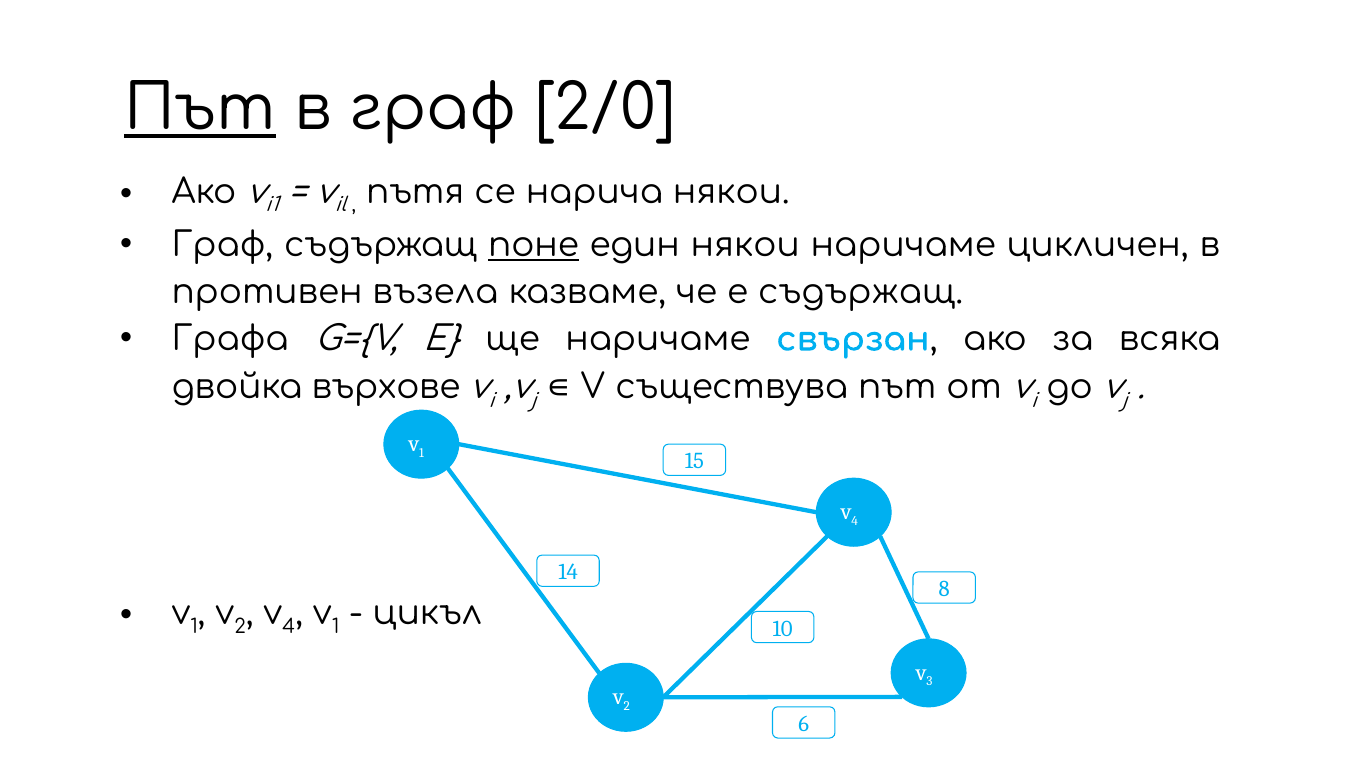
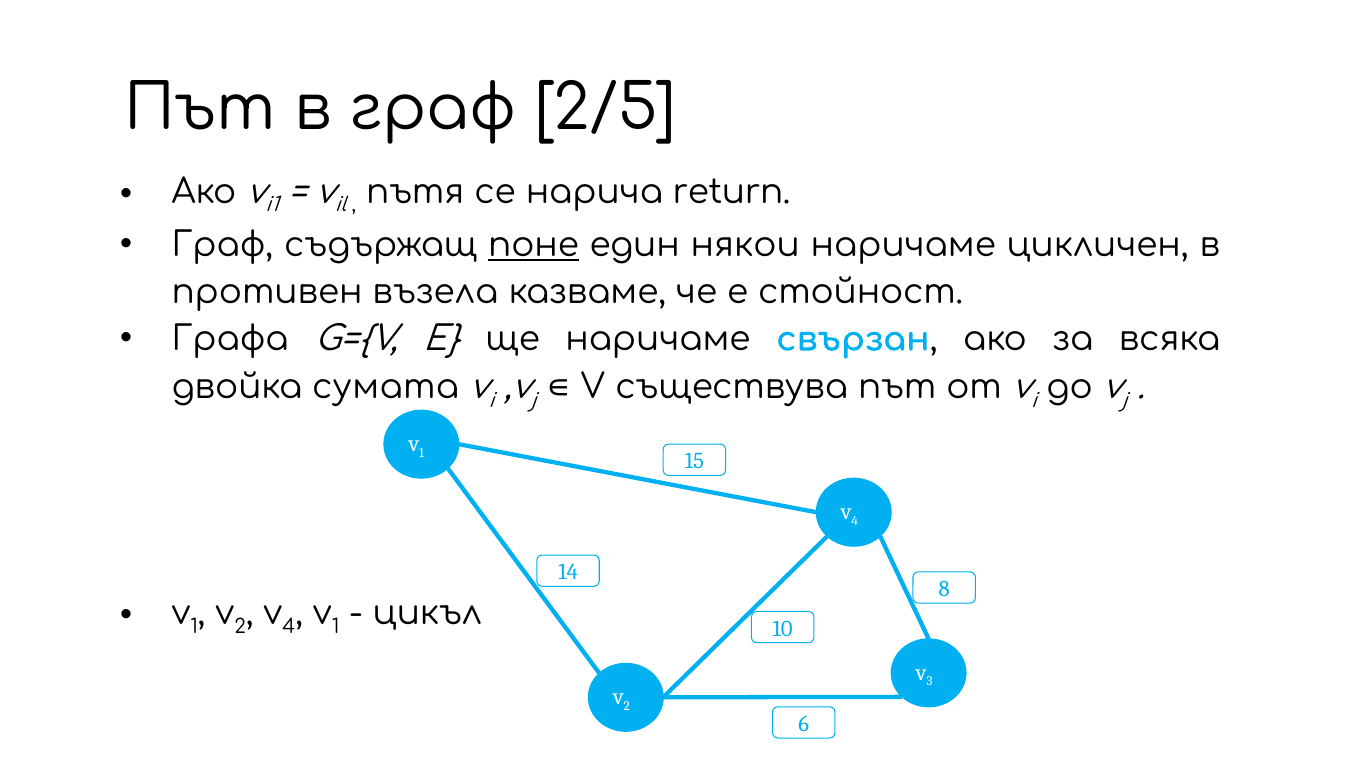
Път underline: present -> none (200, 109)
2/0: 2/0 -> 2/5 (605, 109)
нарича някои: някои -> return (731, 192)
е съдържащ: съдържащ -> стойност (861, 292)
въpхове: въpхове -> сумата (386, 387)
